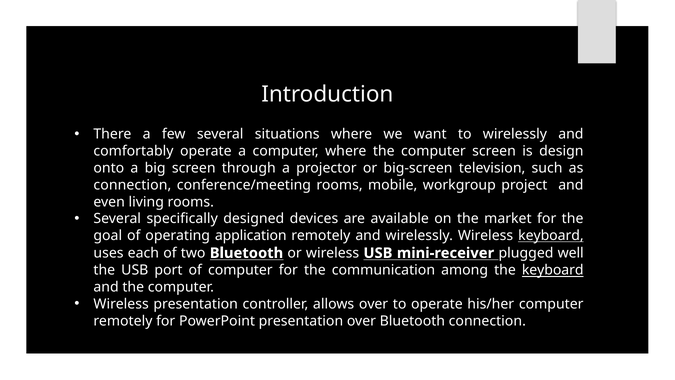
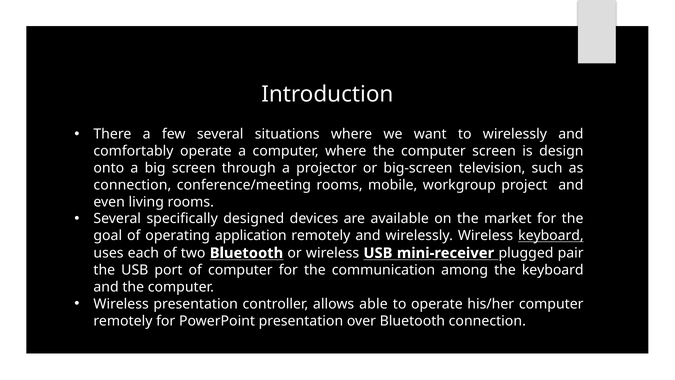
well: well -> pair (571, 253)
keyboard underline: present -> none (553, 270)
allows over: over -> able (373, 304)
